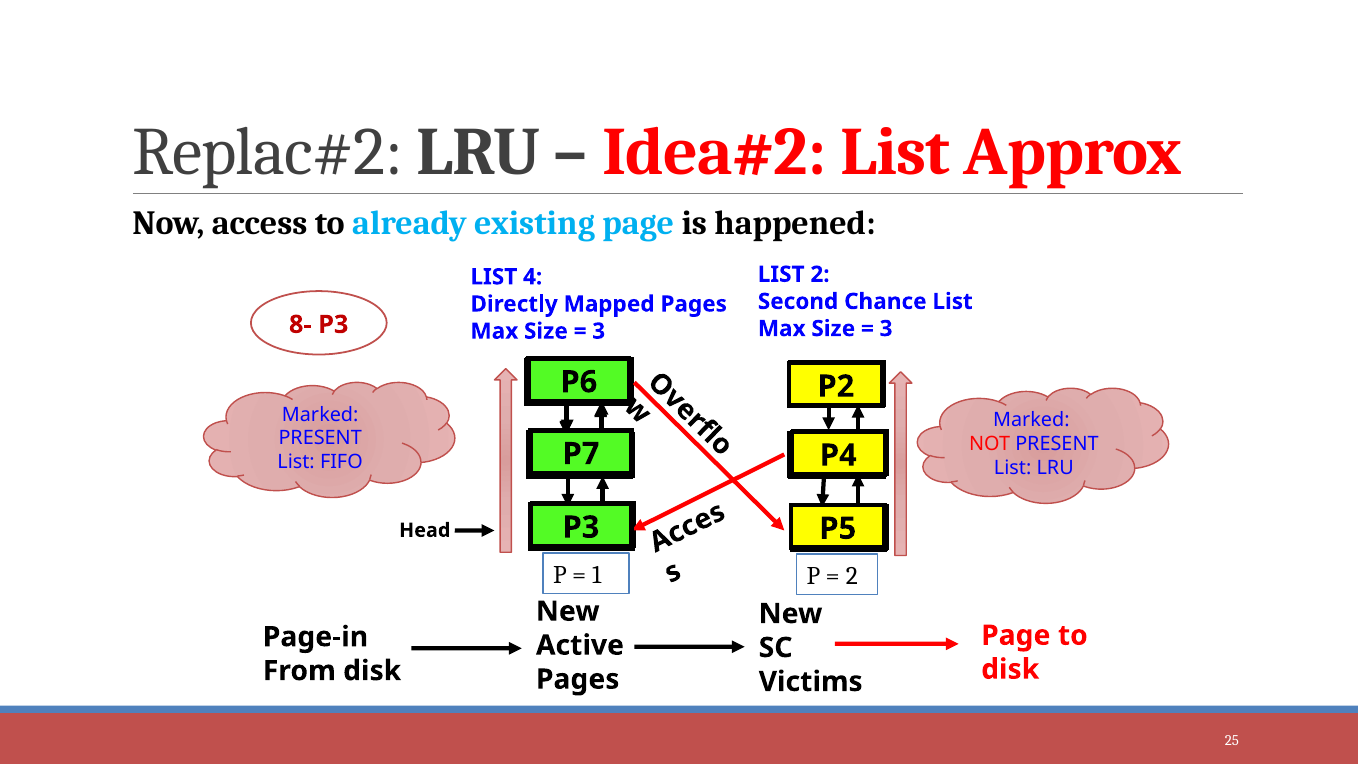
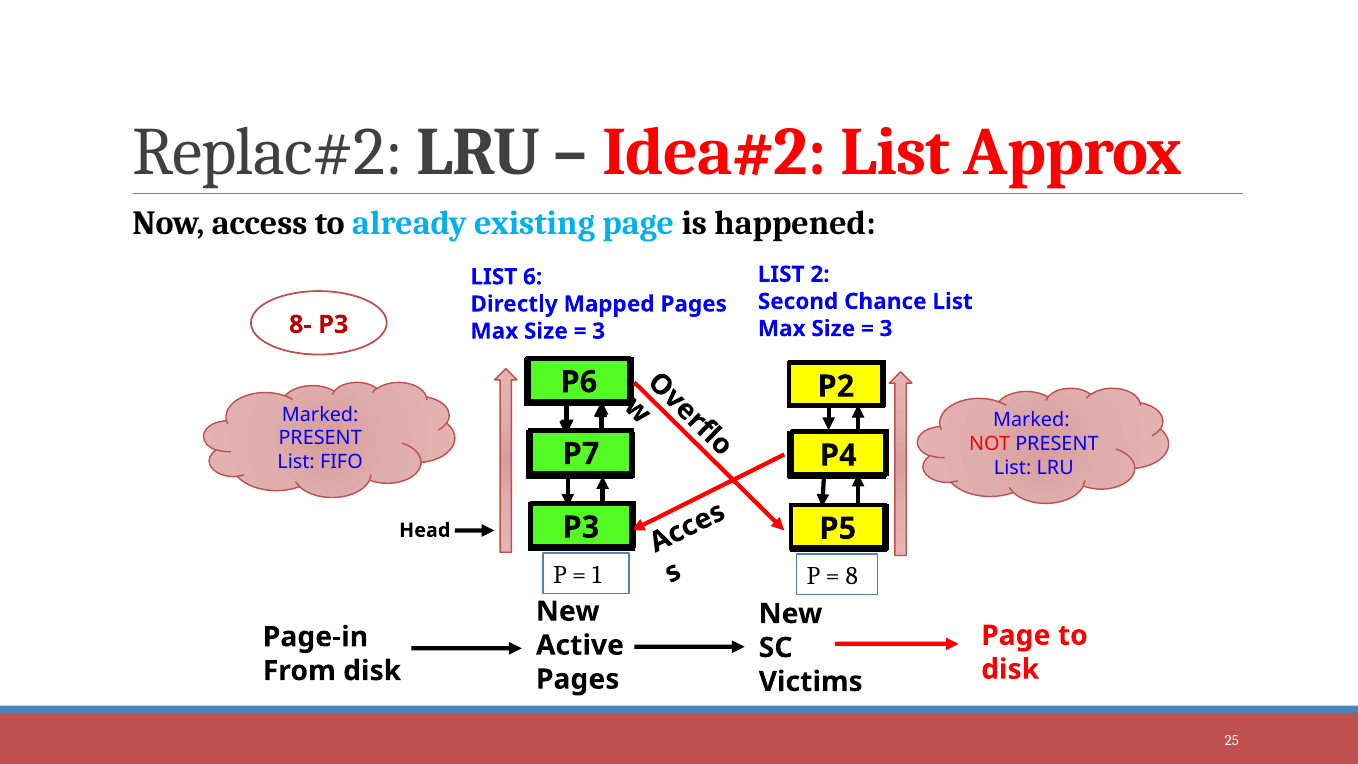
4: 4 -> 6 (533, 277)
2: 2 -> 8 (852, 576)
